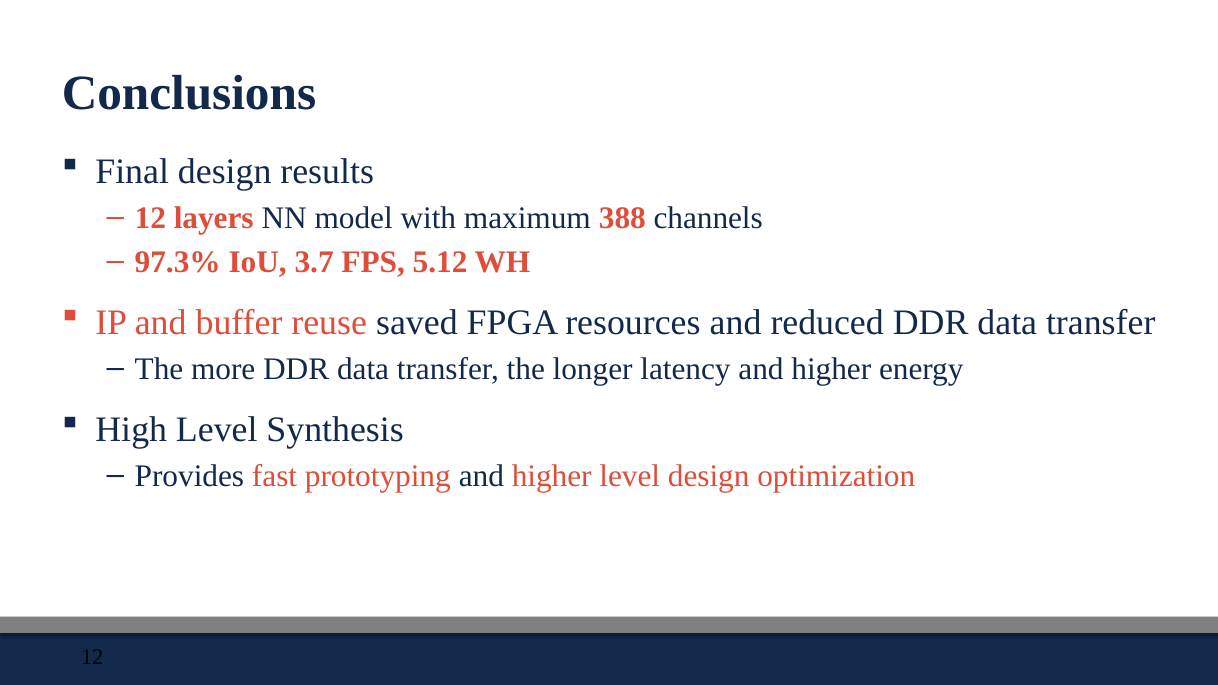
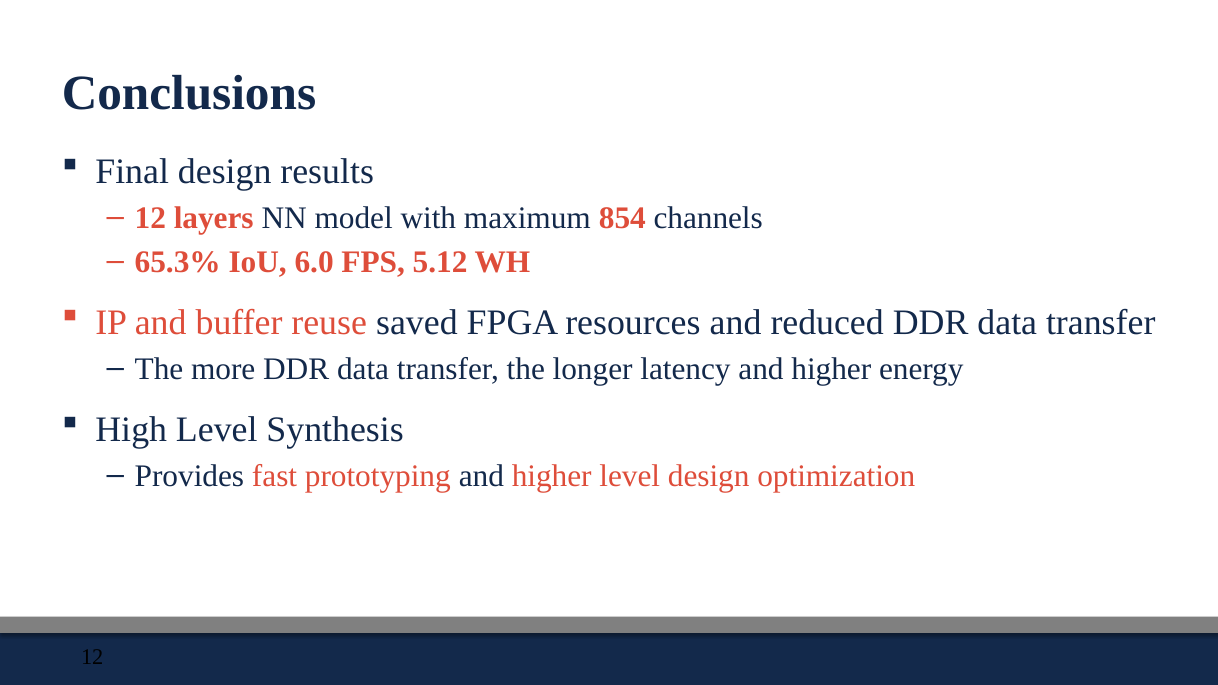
388: 388 -> 854 (622, 218)
97.3%: 97.3% -> 65.3% (178, 262)
3.7: 3.7 -> 6.0 (314, 262)
